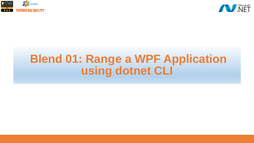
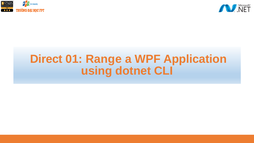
Blend: Blend -> Direct (46, 59)
